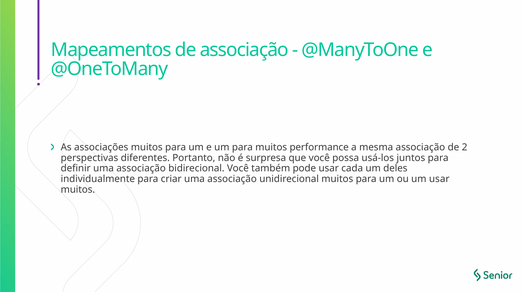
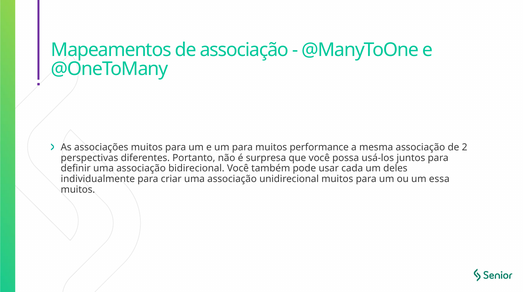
um usar: usar -> essa (439, 179)
